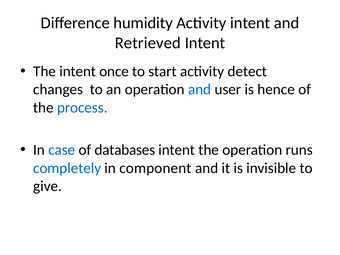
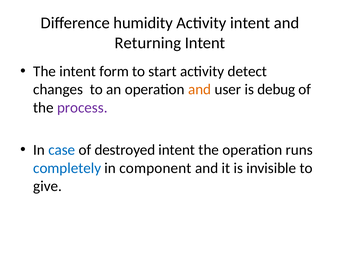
Retrieved: Retrieved -> Returning (148, 43)
once: once -> form (114, 71)
and colour: blue -> orange (200, 89)
hence: hence -> debug (276, 89)
process colour: blue -> purple (82, 108)
databases: databases -> destroyed (125, 150)
